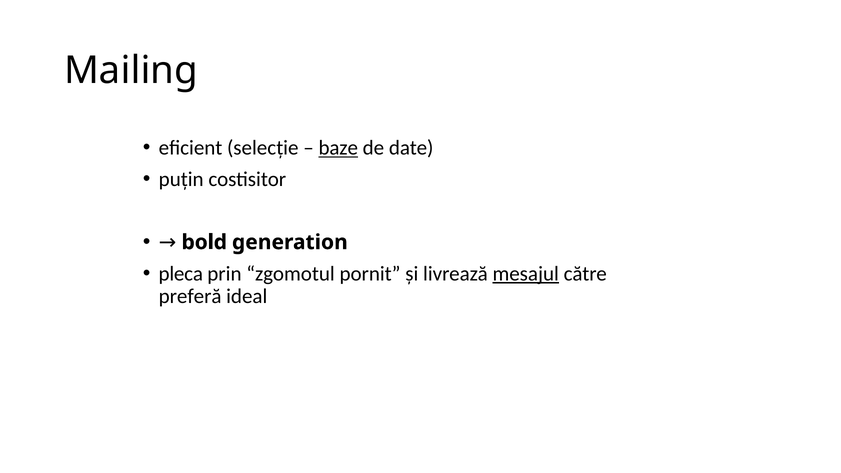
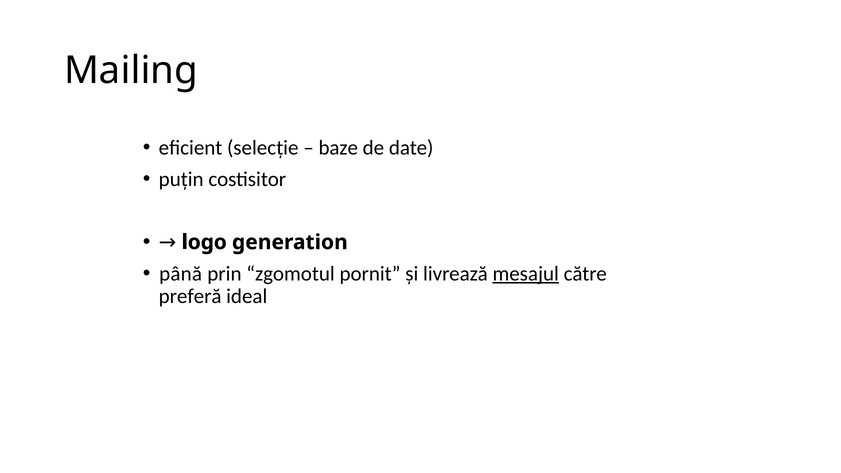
baze underline: present -> none (338, 148)
bold: bold -> logo (204, 242)
pleca: pleca -> până (181, 274)
